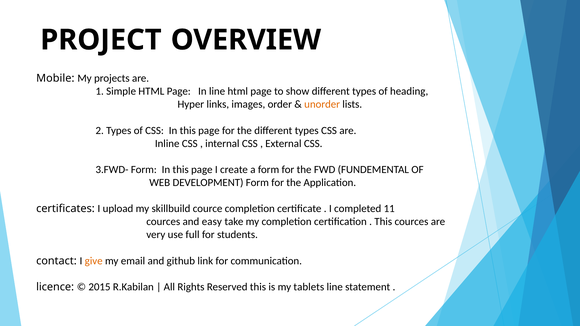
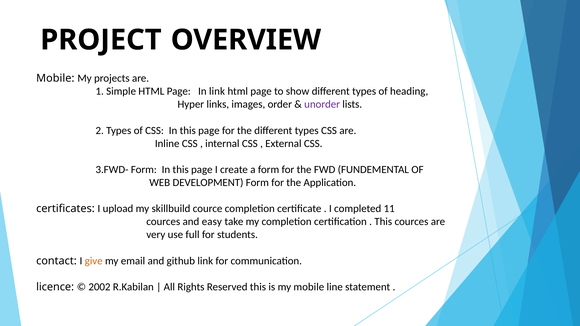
In line: line -> link (217, 91)
unorder colour: orange -> purple (322, 104)
2015: 2015 -> 2002 (99, 287)
my tablets: tablets -> mobile (309, 287)
